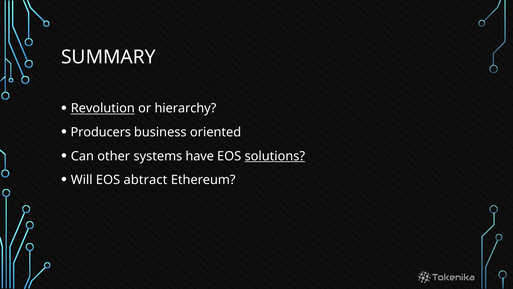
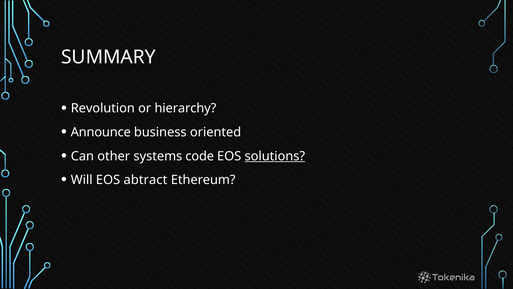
Revolution underline: present -> none (103, 108)
Producers: Producers -> Announce (101, 132)
have: have -> code (200, 156)
